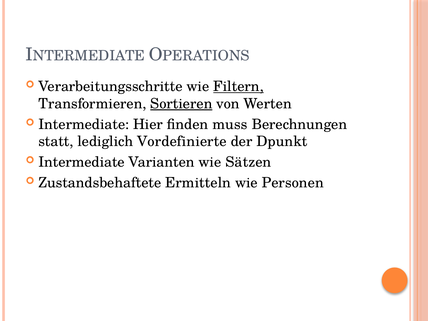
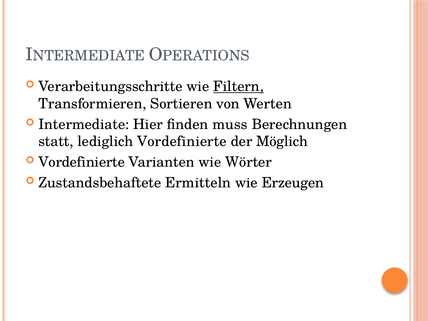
Sortieren underline: present -> none (181, 104)
Dpunkt: Dpunkt -> Möglich (282, 142)
Intermediate: Intermediate -> Vordefinierte (82, 162)
Sätzen: Sätzen -> Wörter (249, 162)
Personen: Personen -> Erzeugen (293, 183)
